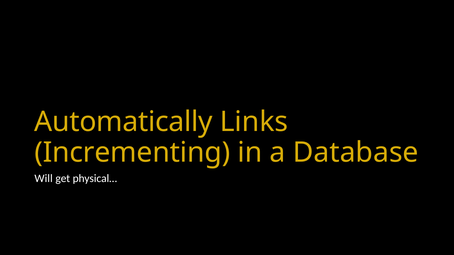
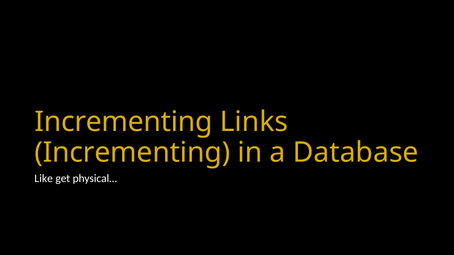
Automatically: Automatically -> Incrementing (123, 122)
Will: Will -> Like (44, 179)
